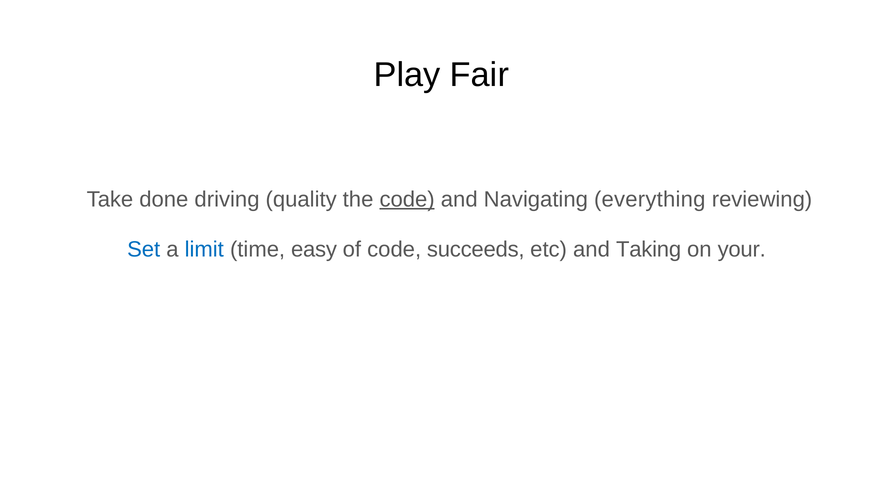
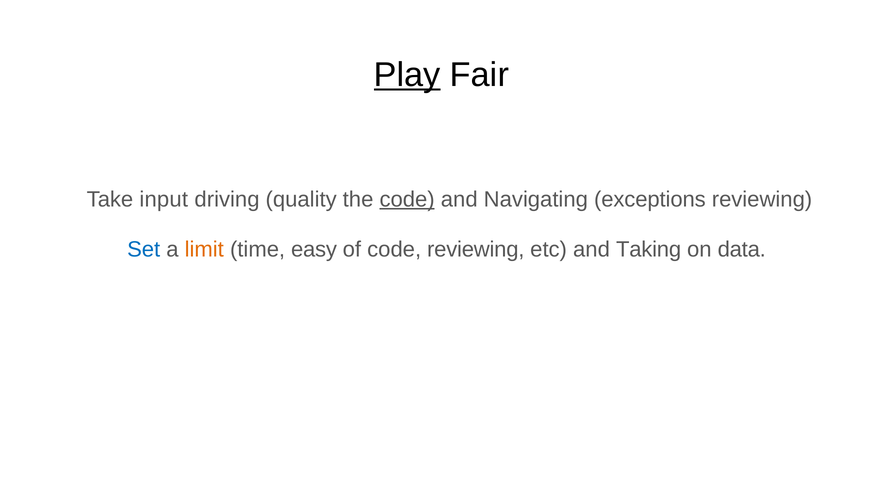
Play underline: none -> present (407, 75)
done: done -> input (164, 199)
everything: everything -> exceptions (650, 199)
limit colour: blue -> orange (204, 249)
code succeeds: succeeds -> reviewing (476, 249)
your: your -> data (742, 249)
